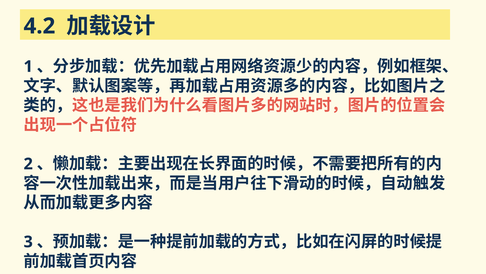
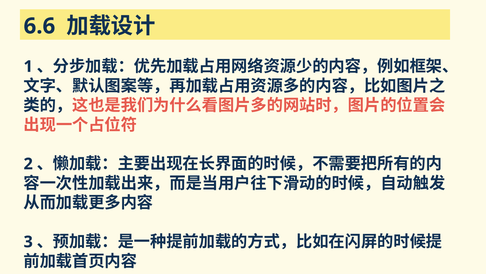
4.2: 4.2 -> 6.6 (39, 26)
